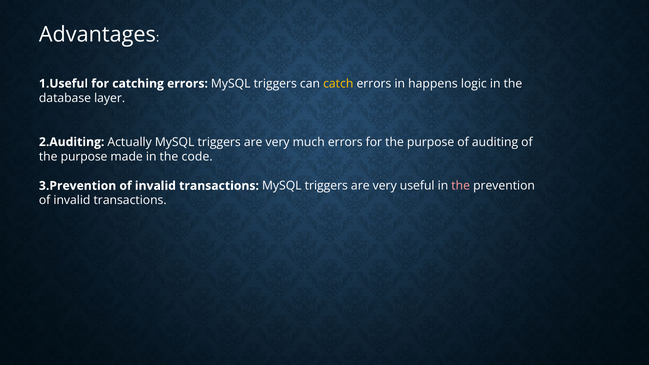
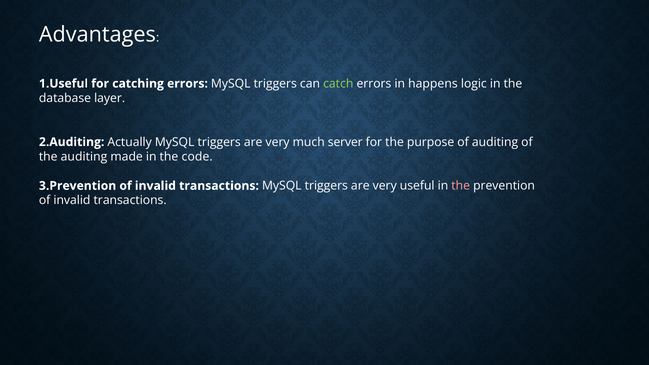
catch colour: yellow -> light green (338, 84)
much errors: errors -> server (345, 142)
purpose: purpose -> auditing (84, 157)
